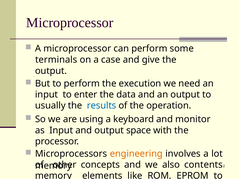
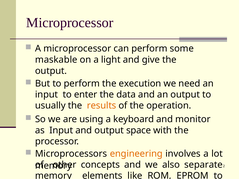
terminals: terminals -> maskable (56, 60)
case: case -> light (111, 60)
results colour: blue -> orange (102, 106)
contents: contents -> separate (203, 165)
